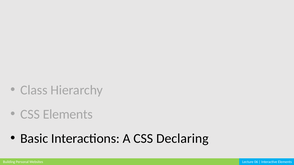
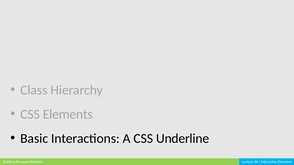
Declaring: Declaring -> Underline (183, 139)
